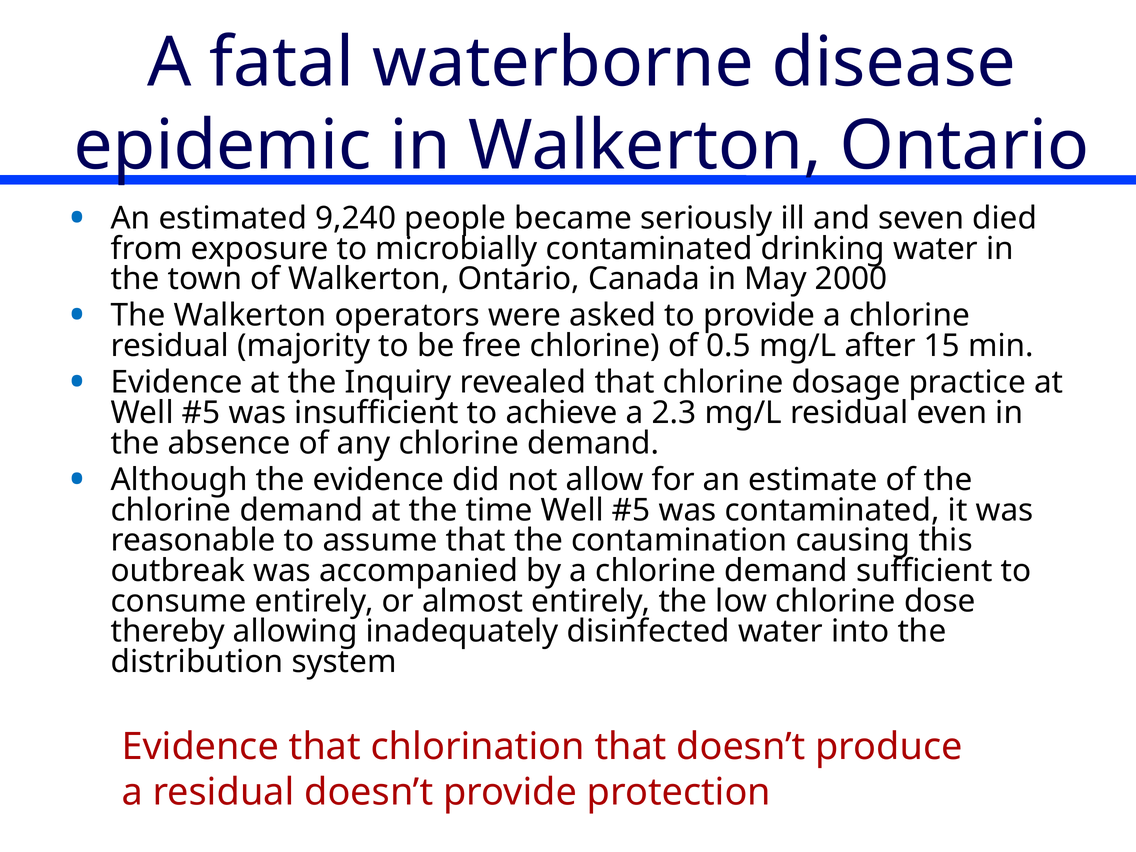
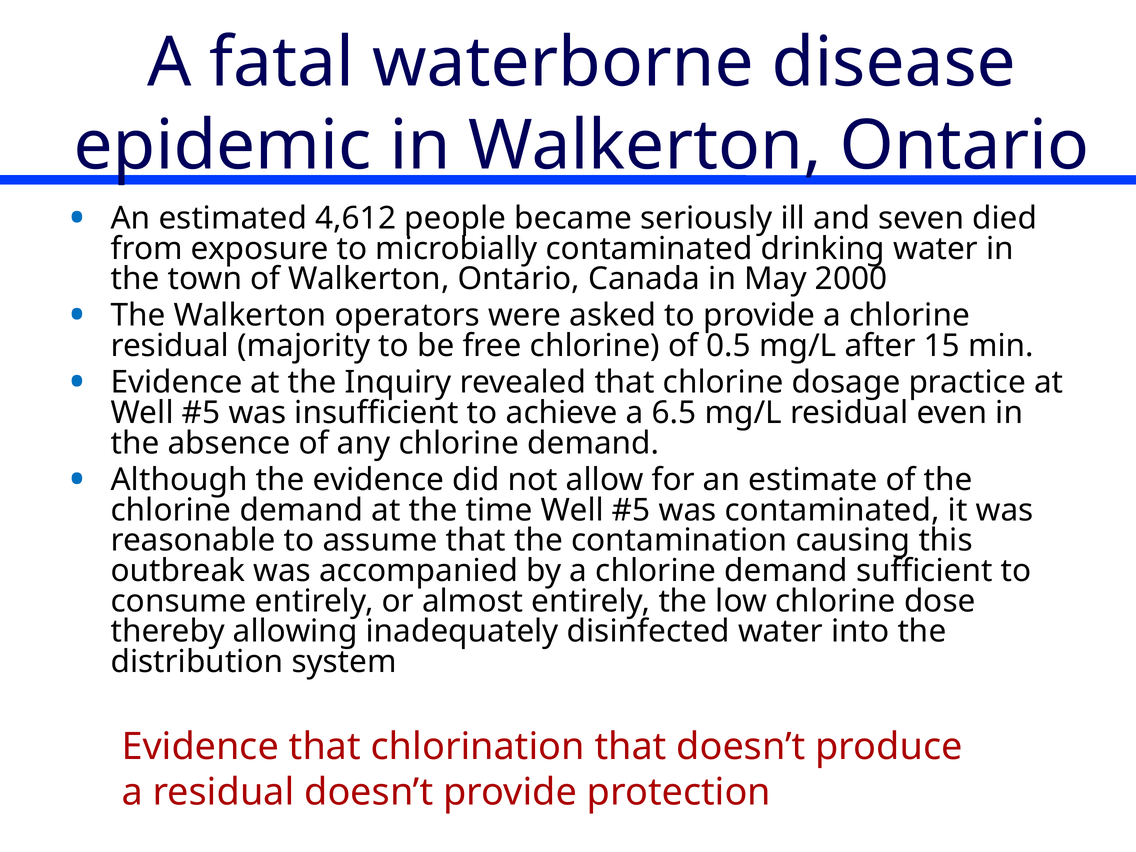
9,240: 9,240 -> 4,612 (356, 218)
2.3: 2.3 -> 6.5 (674, 413)
